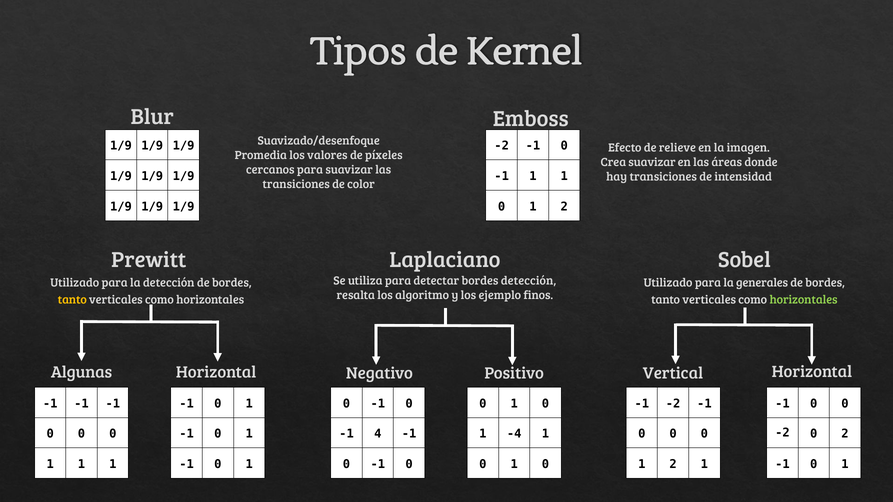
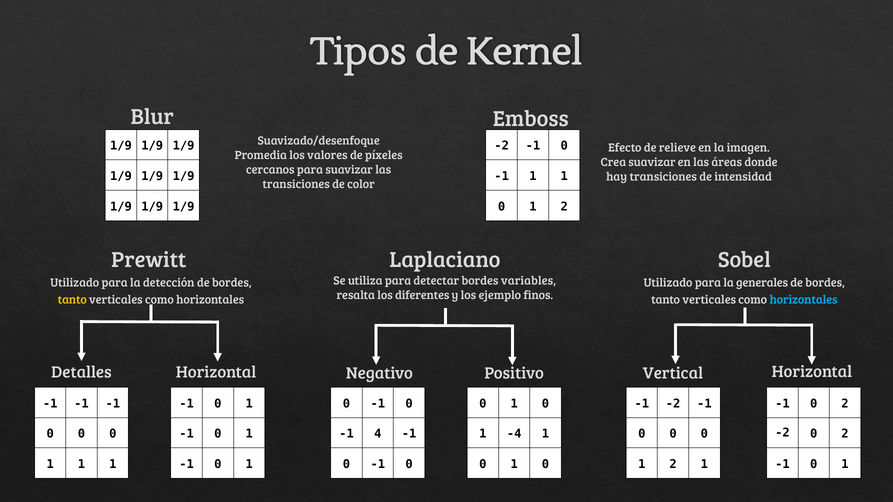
bordes detección: detección -> variables (529, 281)
algoritmo: algoritmo -> diferentes (422, 295)
horizontales colour: light green -> light blue (804, 300)
Algunas: Algunas -> Detalles (81, 373)
0: 0 -> 2 (845, 404)
